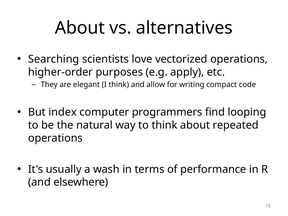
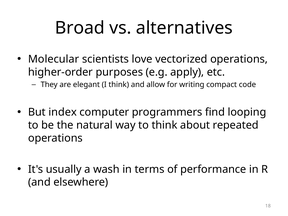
About: About -> Broad (80, 28)
Searching: Searching -> Molecular (54, 59)
